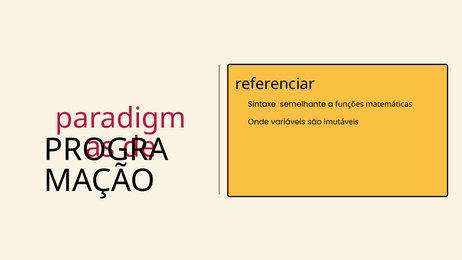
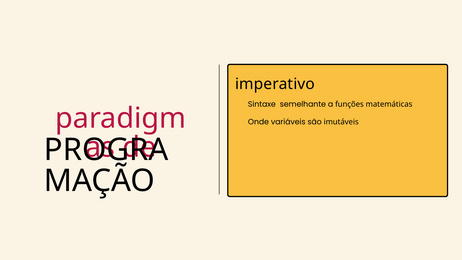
referenciar: referenciar -> imperativo (275, 84)
